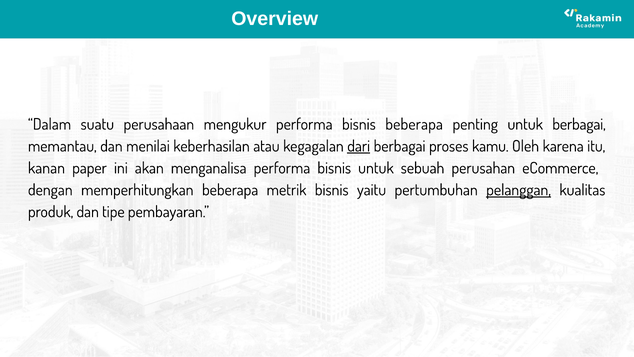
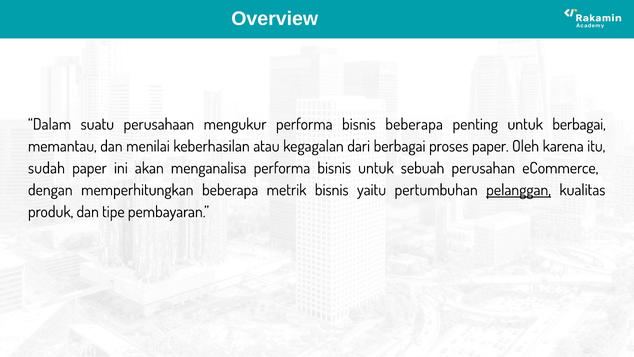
dari underline: present -> none (359, 146)
proses kamu: kamu -> paper (490, 146)
kanan: kanan -> sudah (46, 168)
